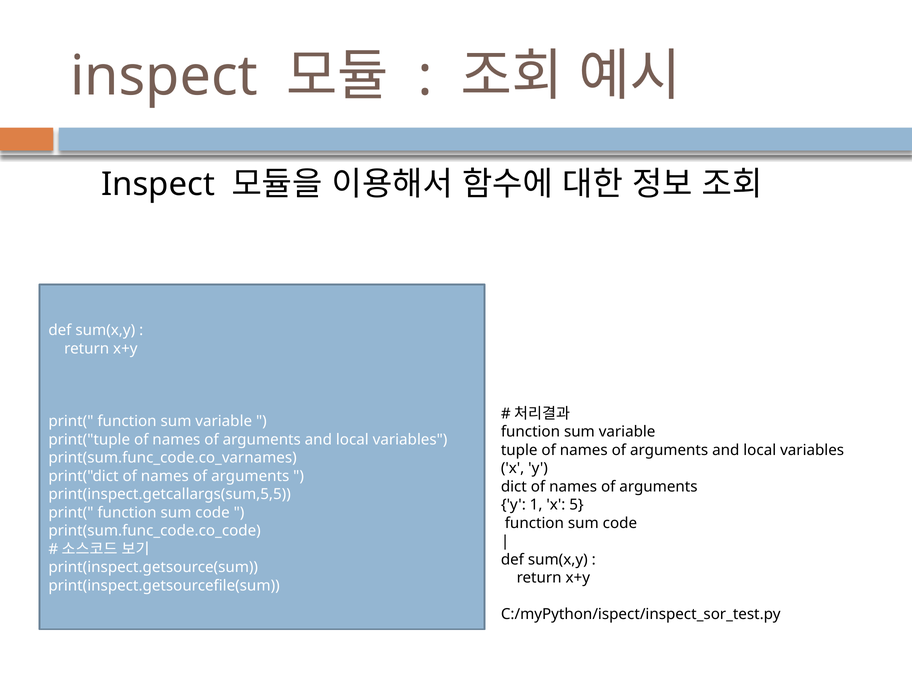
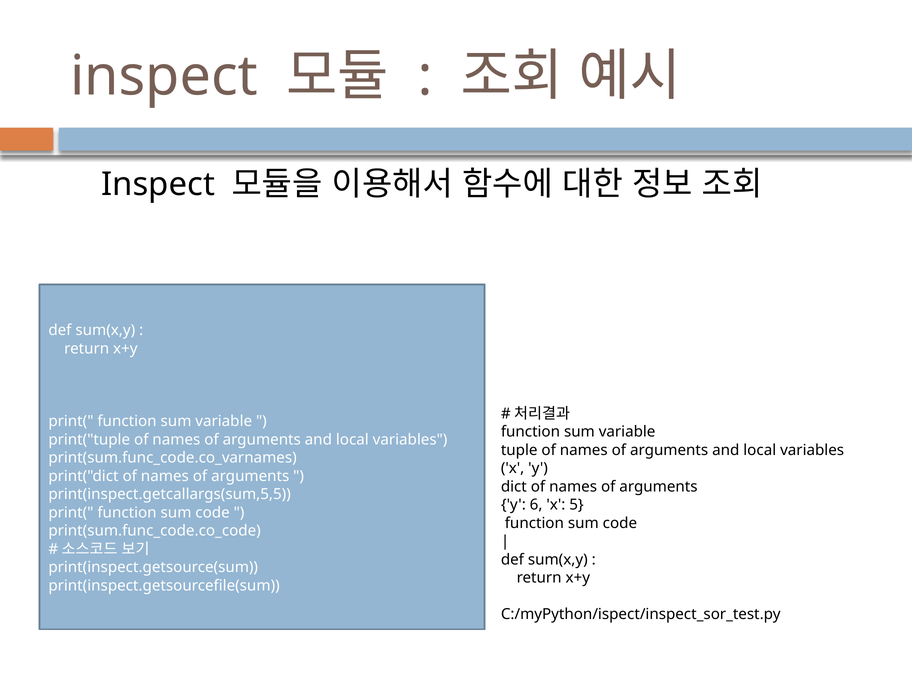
1: 1 -> 6 (536, 505)
